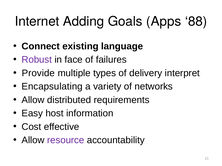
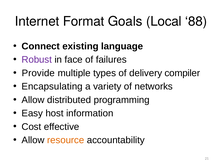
Adding: Adding -> Format (84, 21)
Apps: Apps -> Local (164, 21)
interpret: interpret -> compiler (182, 73)
requirements: requirements -> programming (122, 100)
resource colour: purple -> orange (66, 141)
